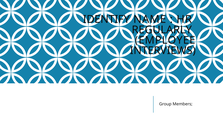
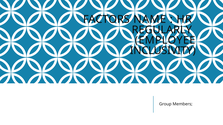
IDENTIFY: IDENTIFY -> FACTORS (106, 19)
INTERVIEWS: INTERVIEWS -> INCLUSIVITY (163, 51)
